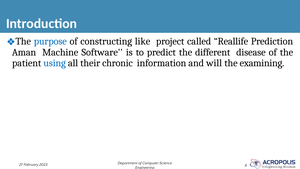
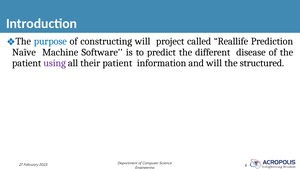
constructing like: like -> will (143, 41)
Aman: Aman -> Naïve (24, 52)
using colour: blue -> purple (55, 63)
their chronic: chronic -> patient (117, 63)
examining: examining -> structured (262, 63)
